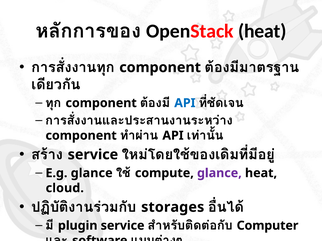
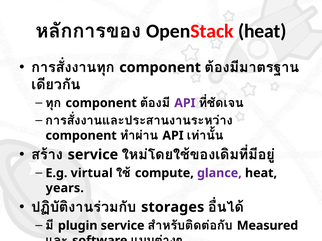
API colour: blue -> purple (185, 103)
E.g glance: glance -> virtual (92, 173)
cloud: cloud -> years (65, 188)
Computer: Computer -> Measured (268, 226)
